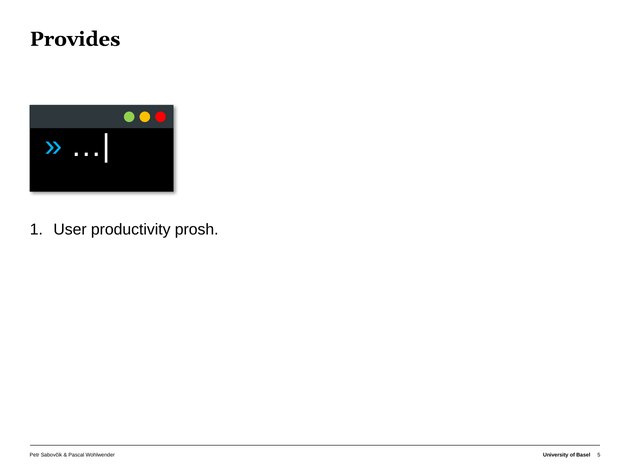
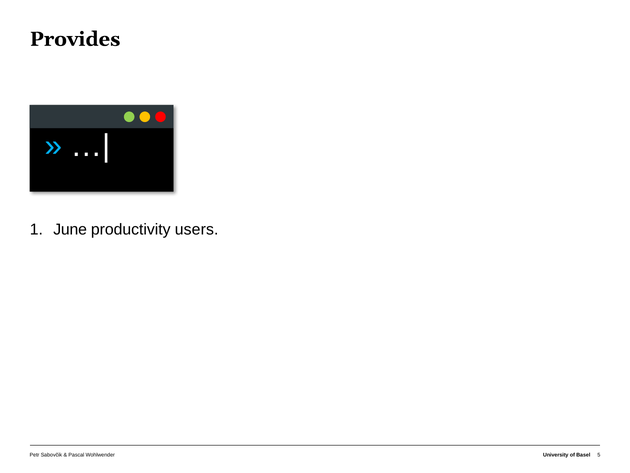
User: User -> June (70, 229)
prosh: prosh -> users (197, 229)
